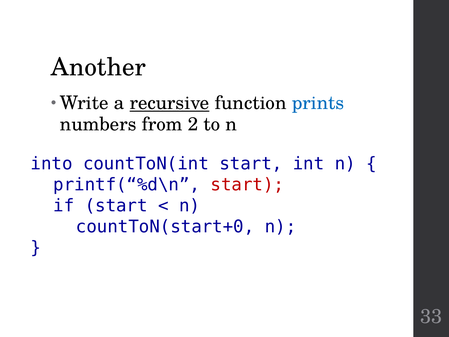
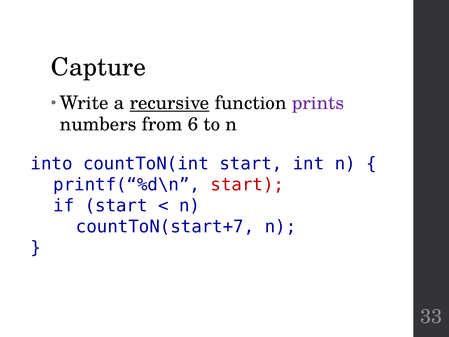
Another: Another -> Capture (98, 67)
prints colour: blue -> purple (318, 103)
2: 2 -> 6 (193, 124)
countToN(start+0: countToN(start+0 -> countToN(start+7 (165, 226)
